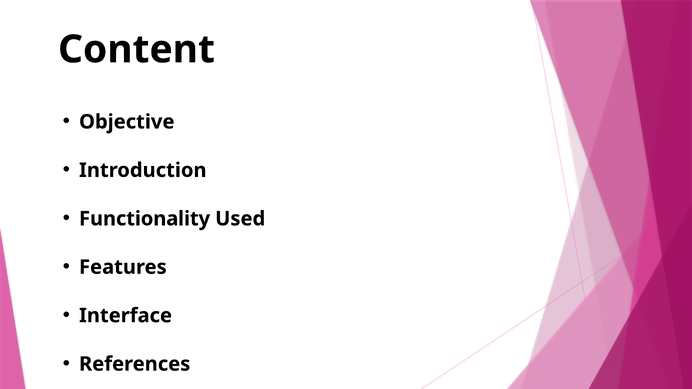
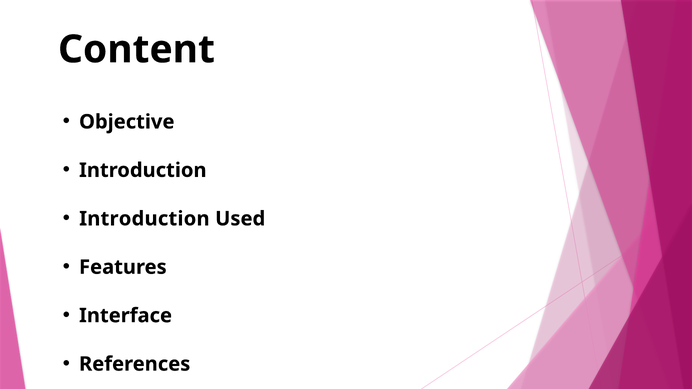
Functionality: Functionality -> Introduction (144, 219)
